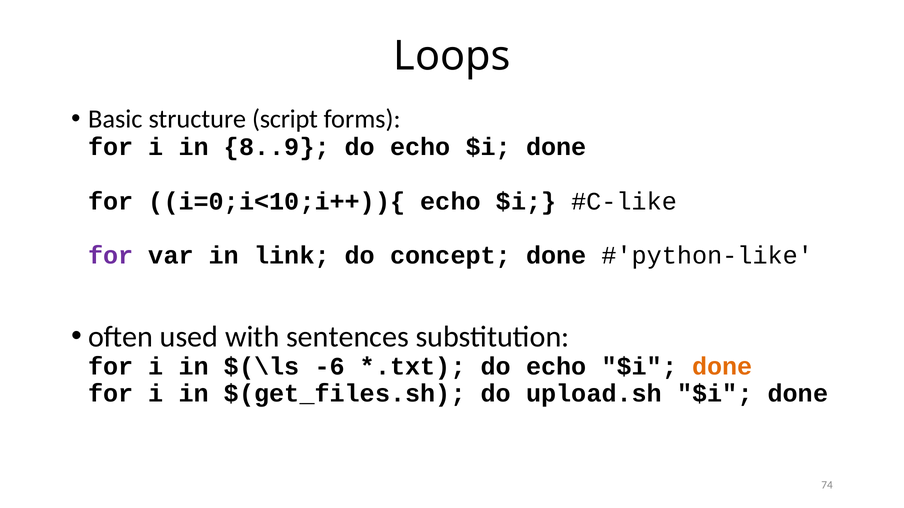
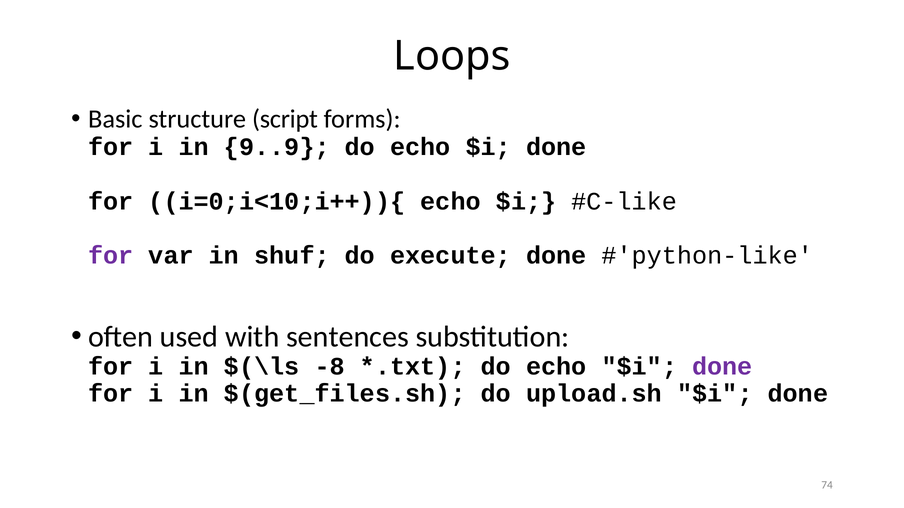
8..9: 8..9 -> 9..9 (277, 147)
link: link -> shuf (292, 256)
concept: concept -> execute (451, 256)
-6: -6 -> -8 (330, 367)
done colour: orange -> purple (722, 367)
